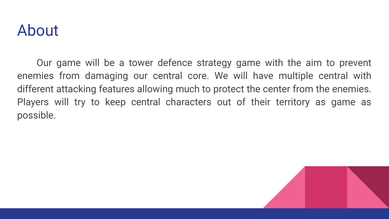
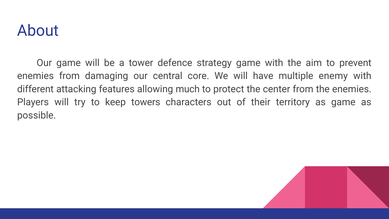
multiple central: central -> enemy (333, 76)
keep central: central -> towers (146, 102)
